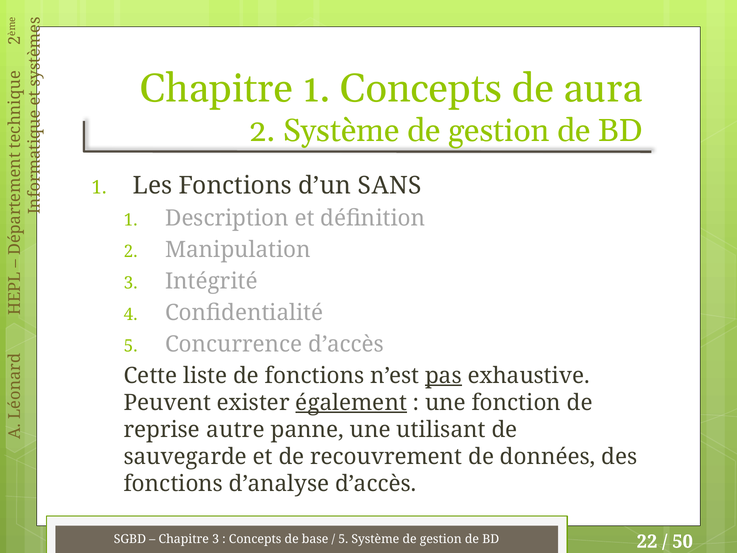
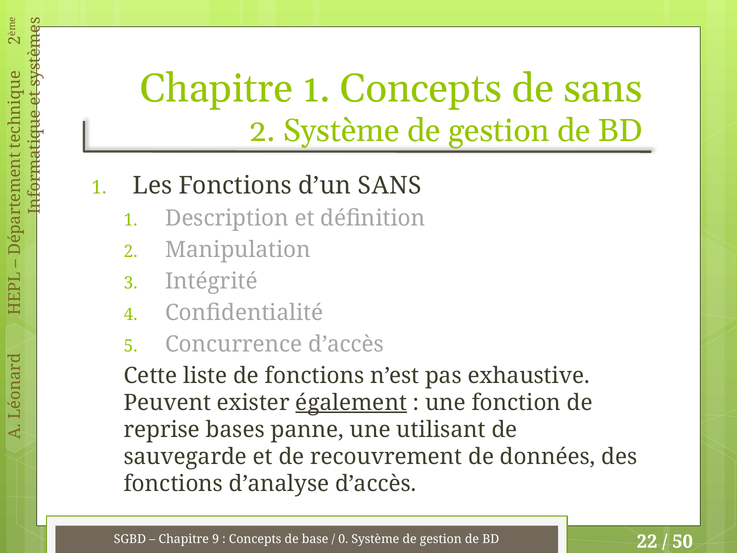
de aura: aura -> sans (603, 88)
pas underline: present -> none (443, 375)
autre: autre -> bases (235, 429)
Chapitre 3: 3 -> 9 (216, 539)
5: 5 -> 0 (343, 539)
